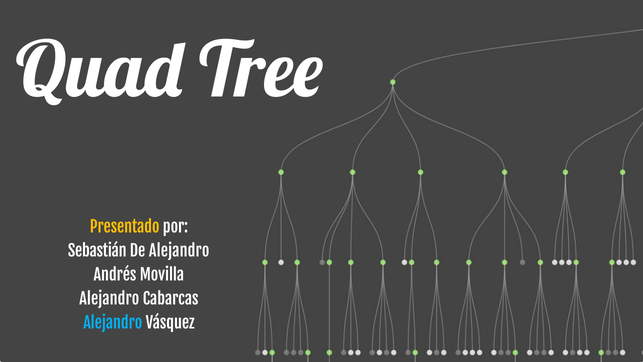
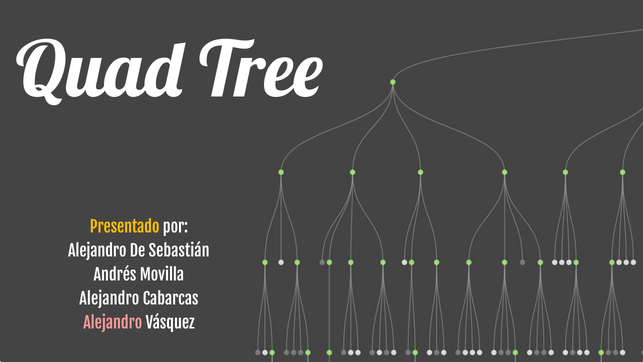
Sebastián: Sebastián -> Alejandro (97, 251)
De Alejandro: Alejandro -> Sebastián (179, 251)
Alejandro colour: light blue -> pink (113, 323)
